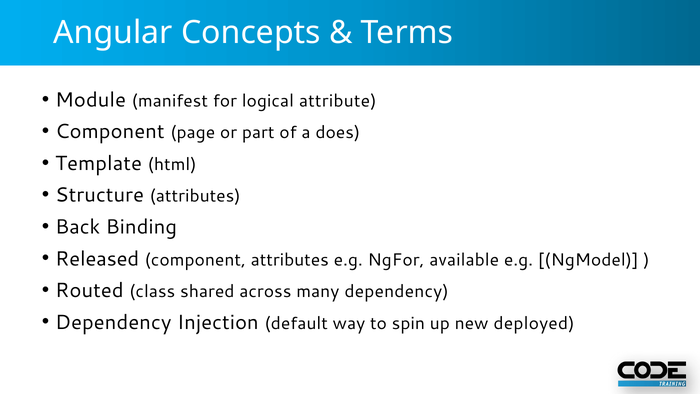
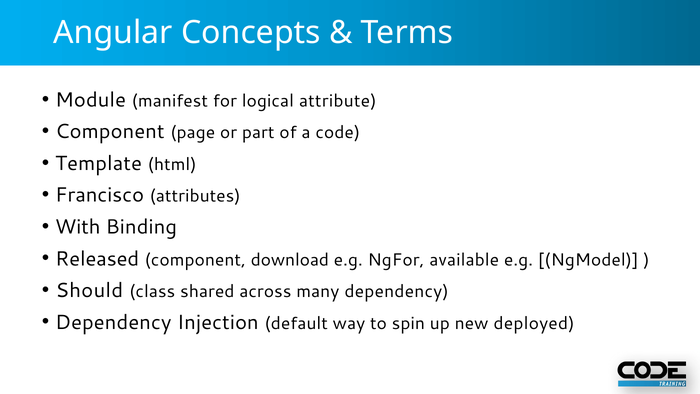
does: does -> code (338, 133)
Structure: Structure -> Francisco (100, 195)
Back: Back -> With (78, 227)
component attributes: attributes -> download (290, 260)
Routed: Routed -> Should (89, 290)
